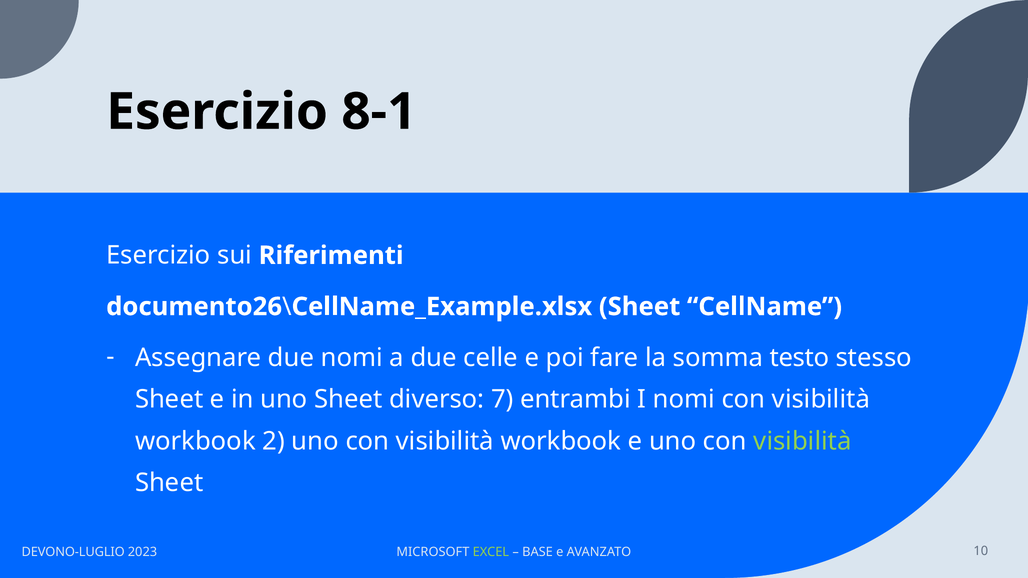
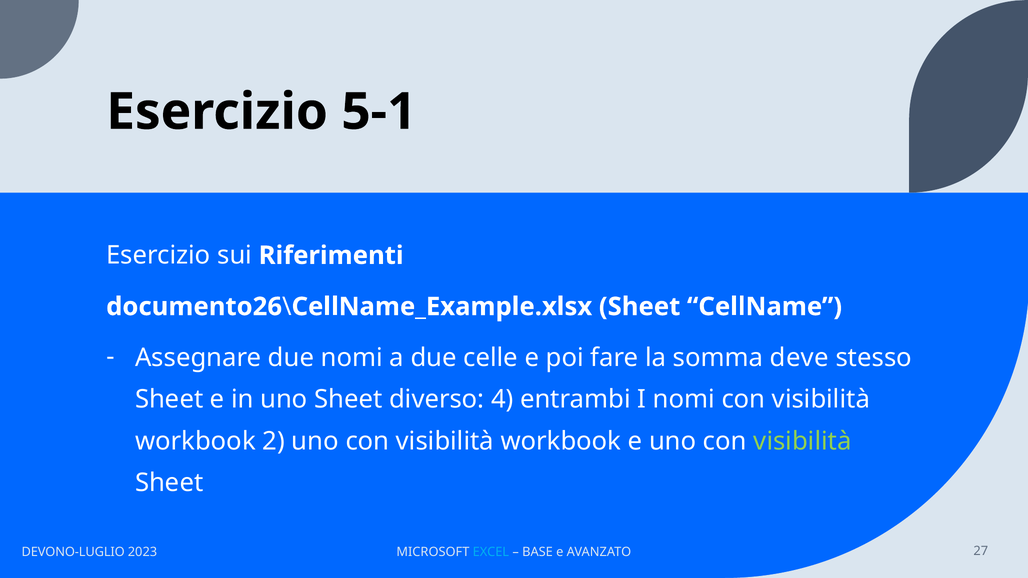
8-1: 8-1 -> 5-1 (379, 112)
testo: testo -> deve (799, 358)
7: 7 -> 4 (502, 400)
EXCEL colour: light green -> light blue (491, 552)
10: 10 -> 27 (981, 551)
